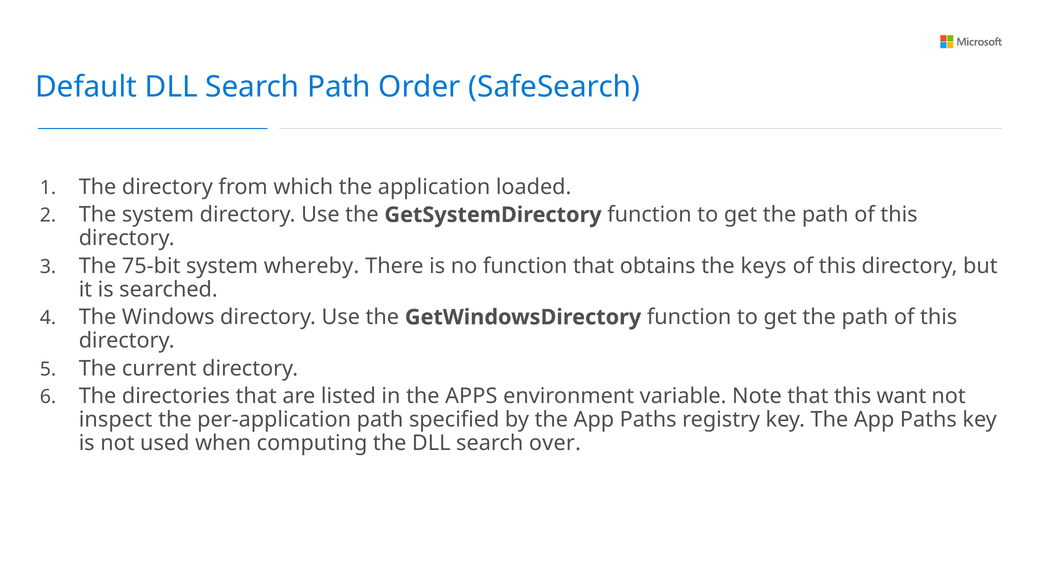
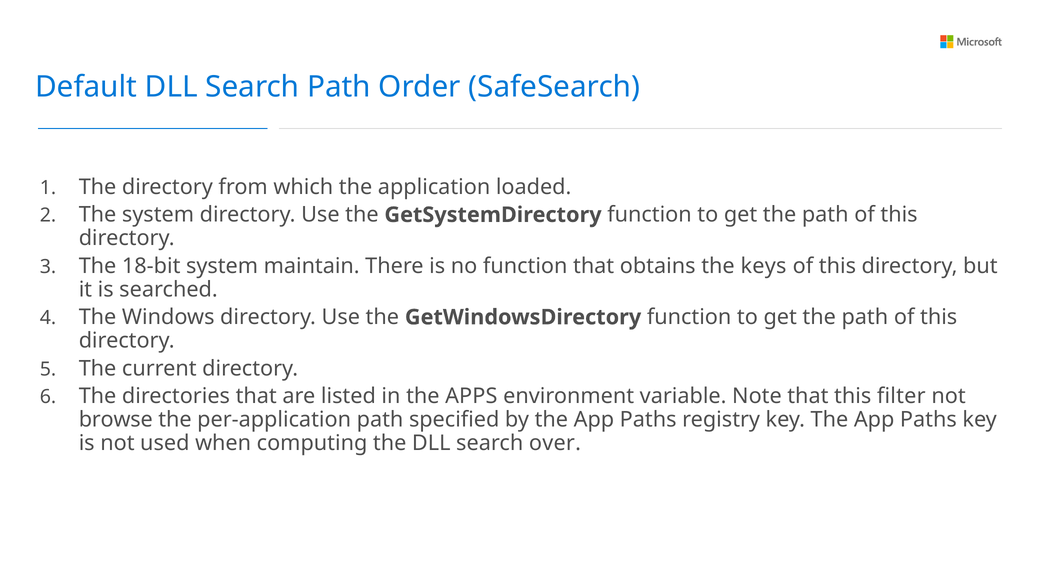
75-bit: 75-bit -> 18-bit (151, 266)
whereby: whereby -> maintain (312, 266)
want: want -> filter (901, 396)
inspect: inspect -> browse (116, 420)
